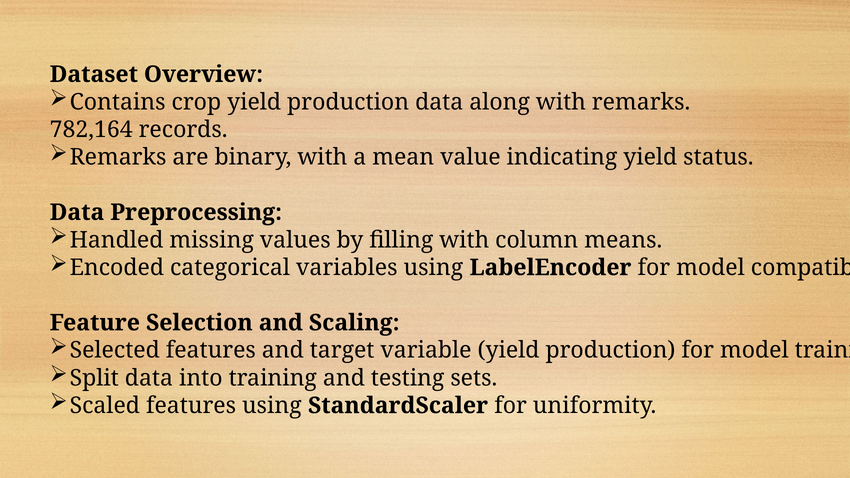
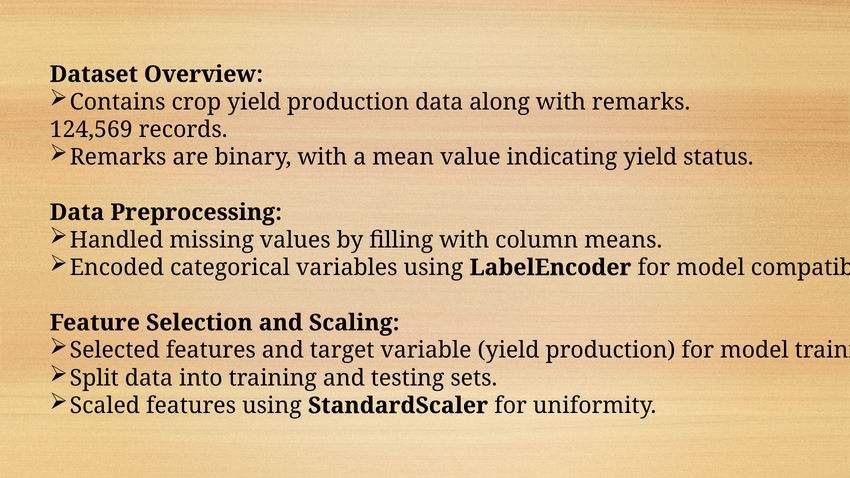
782,164: 782,164 -> 124,569 (91, 130)
